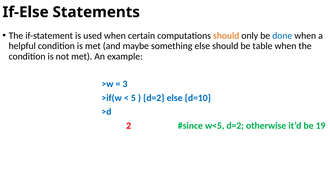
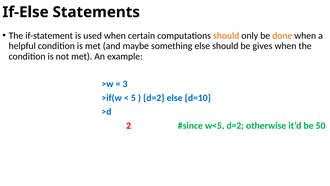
done colour: blue -> orange (282, 35)
table: table -> gives (262, 46)
19: 19 -> 50 (321, 125)
